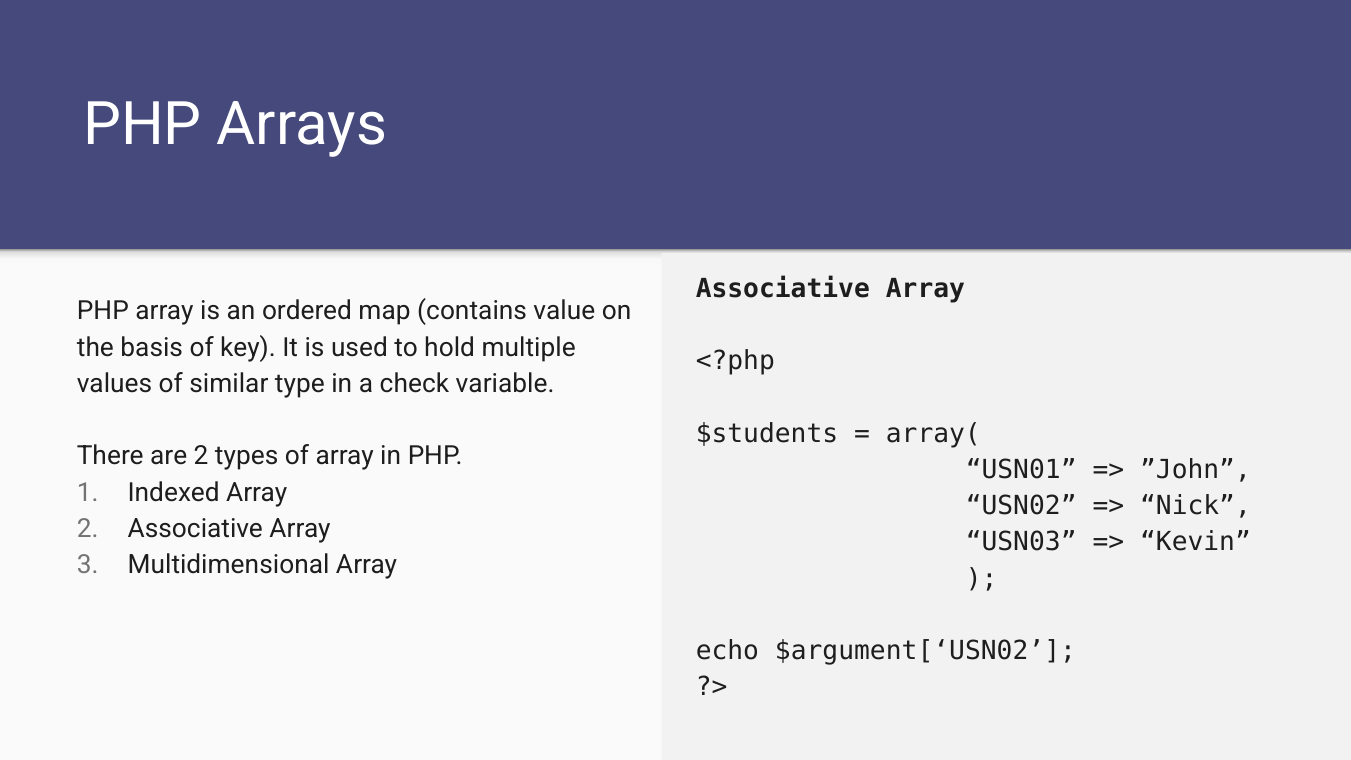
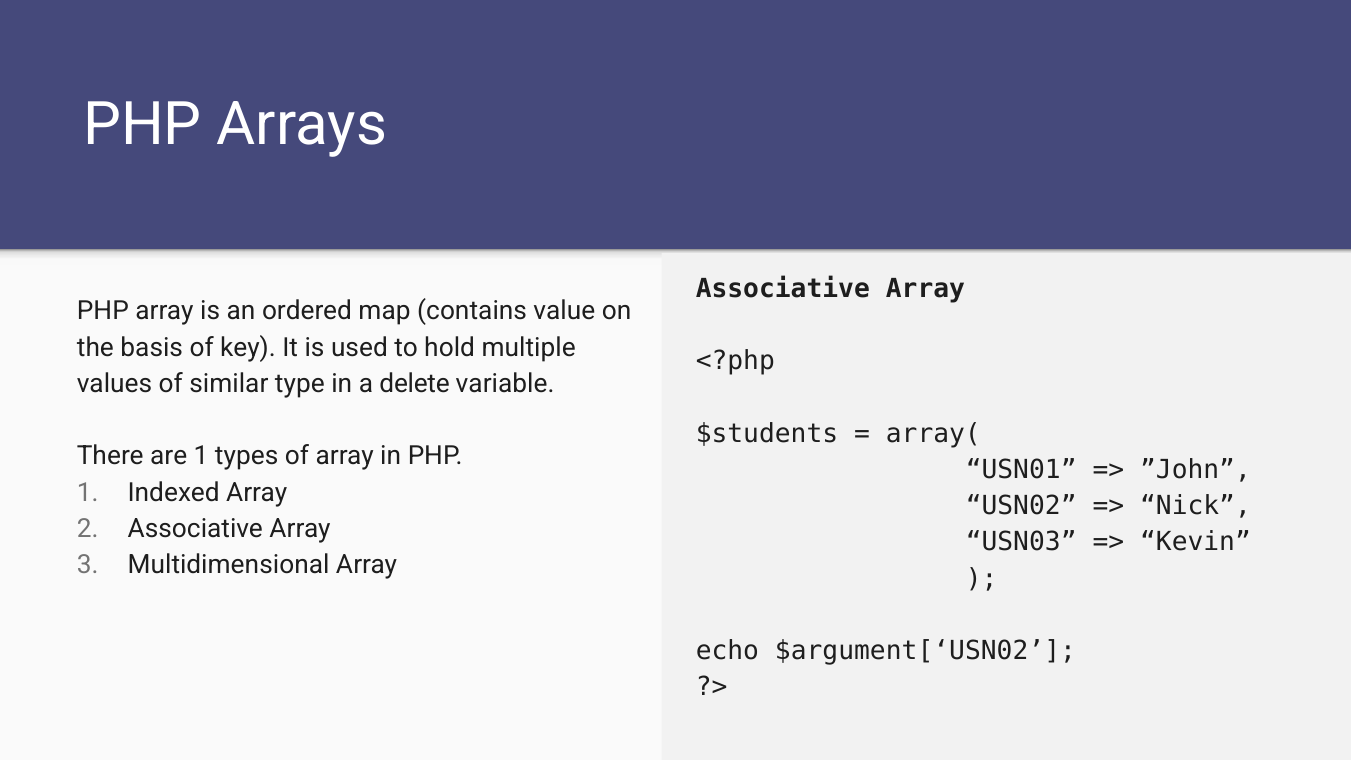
check: check -> delete (415, 384)
are 2: 2 -> 1 (201, 456)
